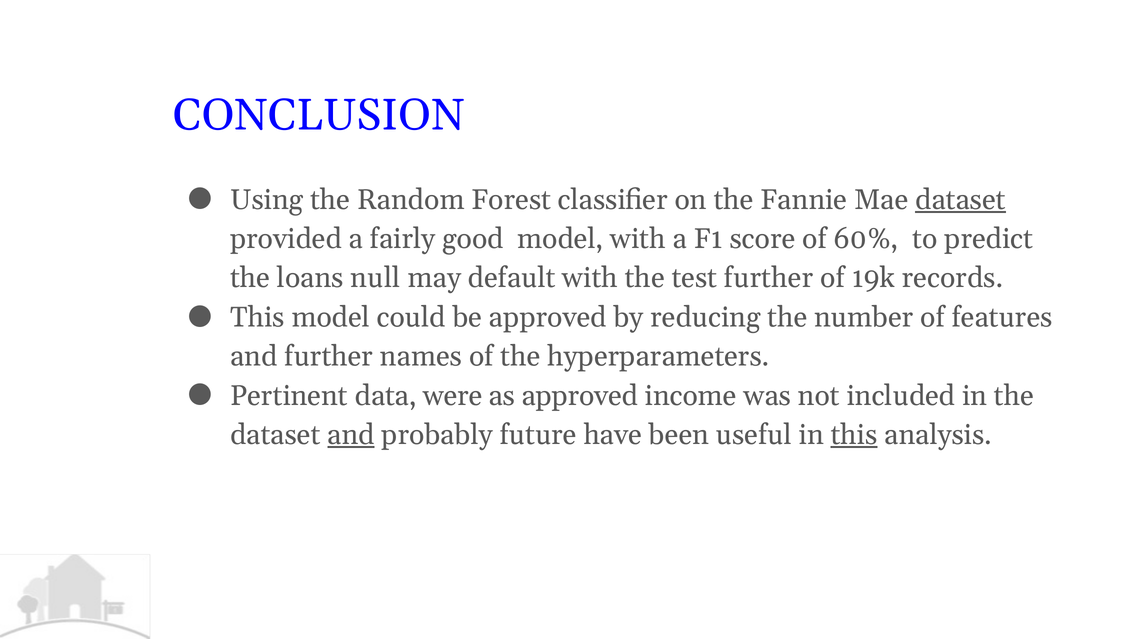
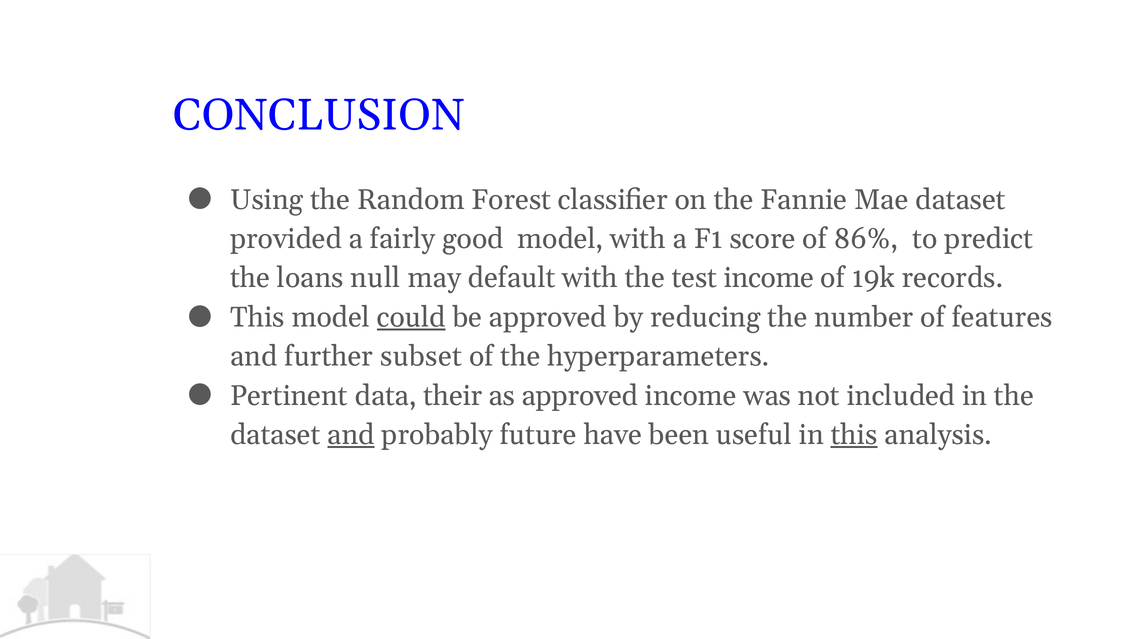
dataset underline: present -> none (960, 200)
60%: 60% -> 86% (866, 239)
test further: further -> income (769, 278)
could underline: none -> present (411, 317)
names: names -> subset (421, 356)
were: were -> their (453, 396)
